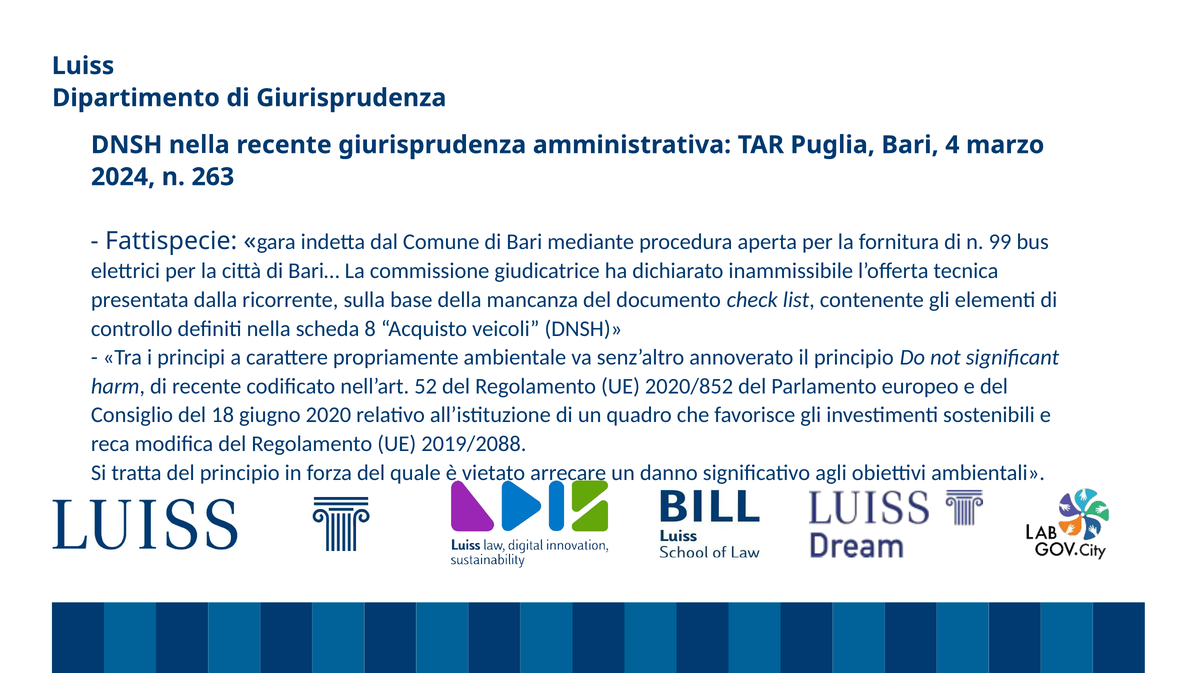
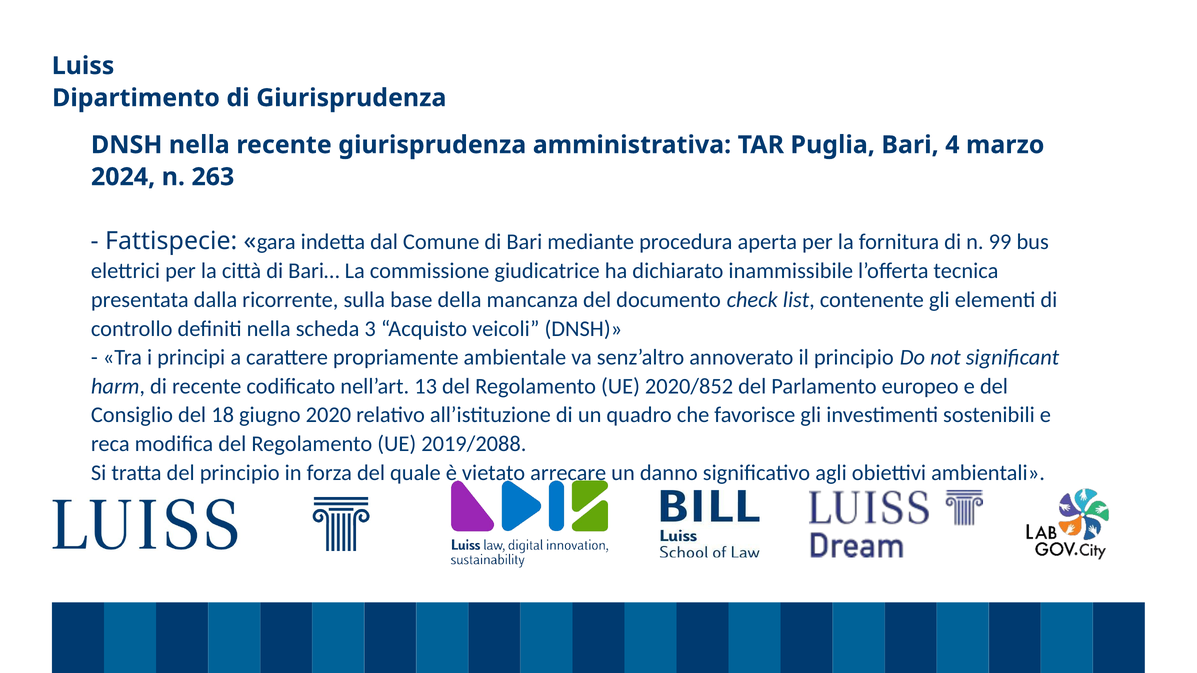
8: 8 -> 3 (370, 329)
52: 52 -> 13 (426, 386)
